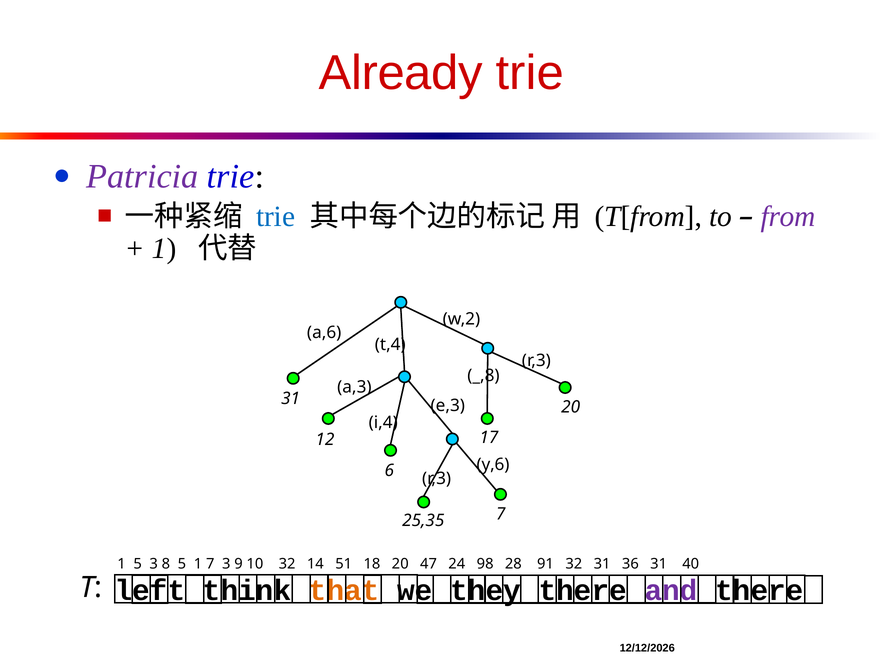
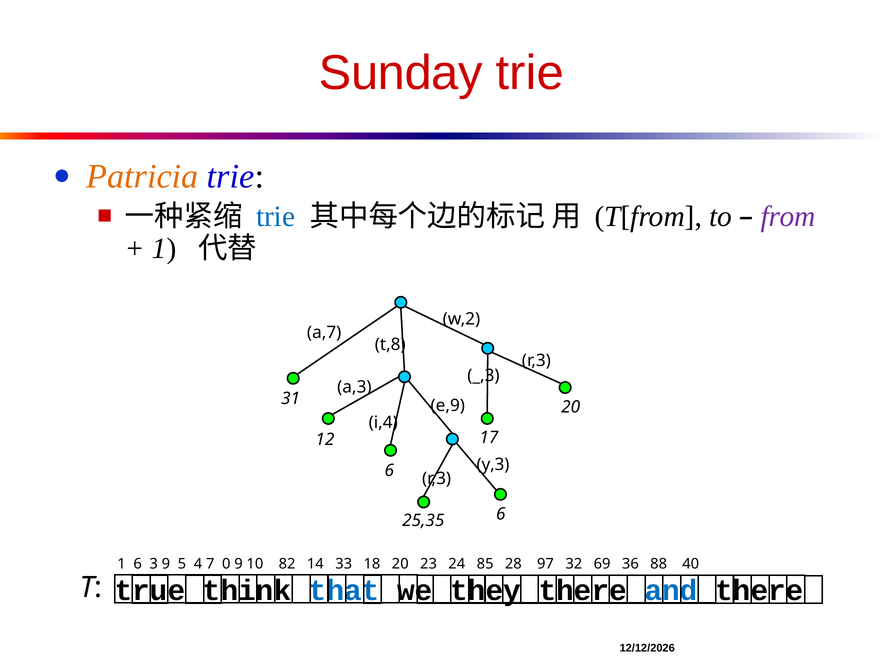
Already: Already -> Sunday (401, 73)
Patricia colour: purple -> orange (142, 176)
a,6: a,6 -> a,7 (324, 333)
t,4: t,4 -> t,8 (390, 345)
_,8: _,8 -> _,3 (483, 375)
e,3: e,3 -> e,9 (448, 406)
y,6: y,6 -> y,3 (493, 465)
25,35 7: 7 -> 6 (501, 514)
1 5: 5 -> 6 (138, 564)
3 8: 8 -> 9 (166, 564)
5 1: 1 -> 4 (198, 564)
7 3: 3 -> 0 (226, 564)
10 32: 32 -> 82 (287, 564)
51: 51 -> 33 (344, 564)
47: 47 -> 23 (429, 564)
98: 98 -> 85 (485, 564)
91: 91 -> 97 (545, 564)
32 31: 31 -> 69 (602, 564)
36 31: 31 -> 88 (659, 564)
left: left -> true (150, 591)
that colour: orange -> blue (344, 591)
and colour: purple -> blue (671, 591)
